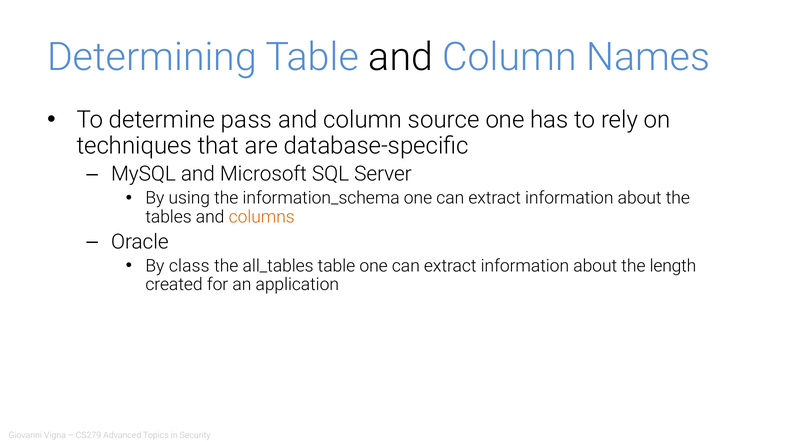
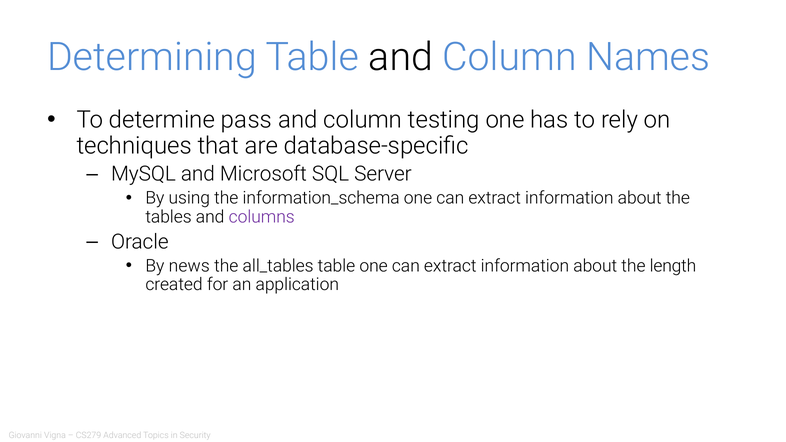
source: source -> testing (444, 120)
columns colour: orange -> purple (262, 217)
class: class -> news (189, 266)
